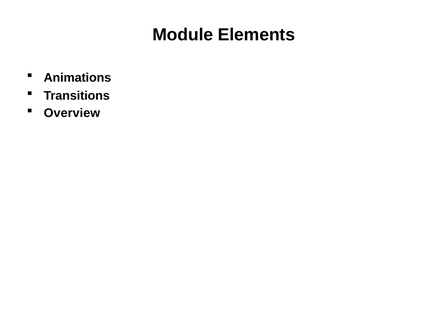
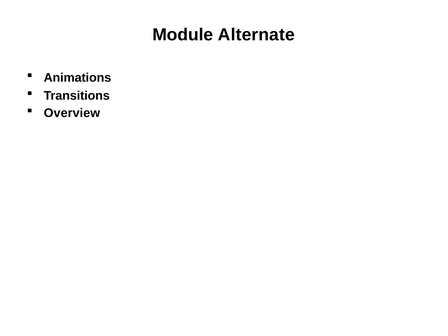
Elements: Elements -> Alternate (256, 35)
